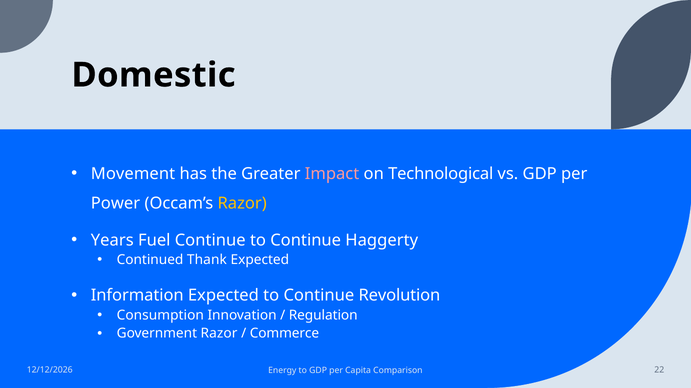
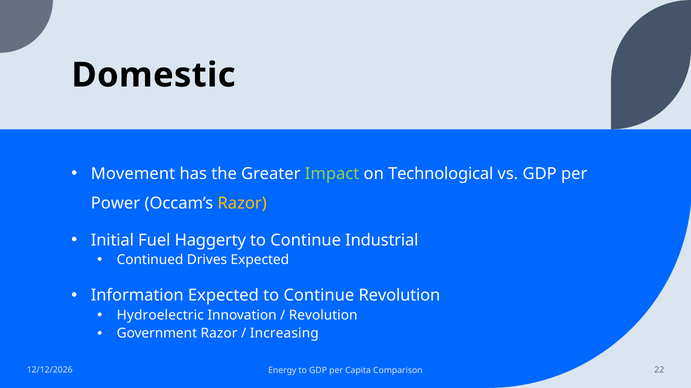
Impact colour: pink -> light green (332, 174)
Years: Years -> Initial (112, 241)
Fuel Continue: Continue -> Haggerty (210, 241)
Haggerty: Haggerty -> Industrial (382, 241)
Thank: Thank -> Drives (207, 260)
Consumption: Consumption -> Hydroelectric (160, 316)
Regulation: Regulation -> Revolution (323, 316)
Commerce: Commerce -> Increasing (284, 334)
